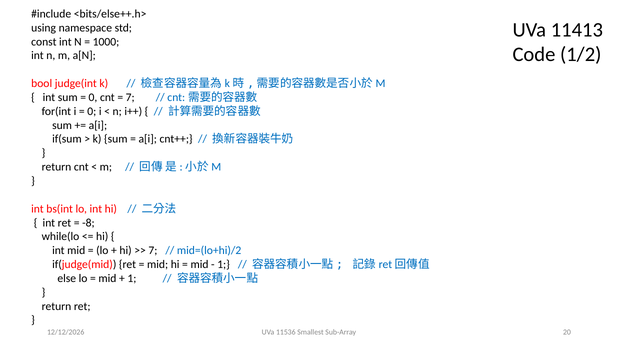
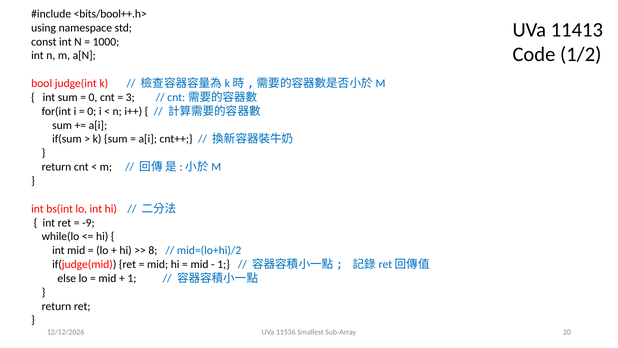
<bits/else++.h>: <bits/else++.h> -> <bits/bool++.h> (110, 14)
7: 7 -> 3 (130, 97)
-8: -8 -> -9 (88, 222)
7: 7 -> 8 (153, 250)
